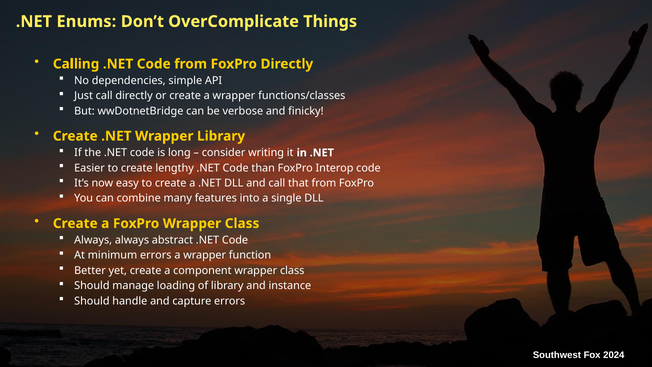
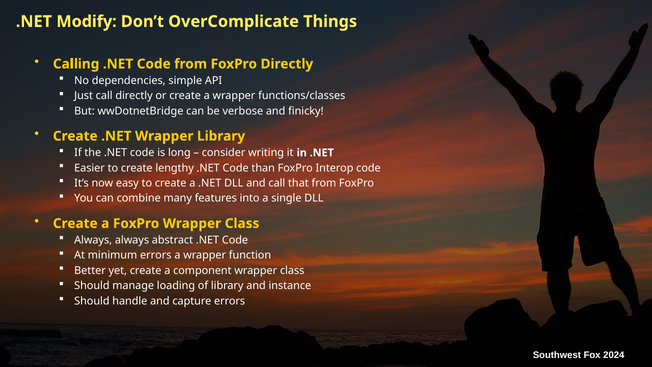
Enums: Enums -> Modify (87, 21)
